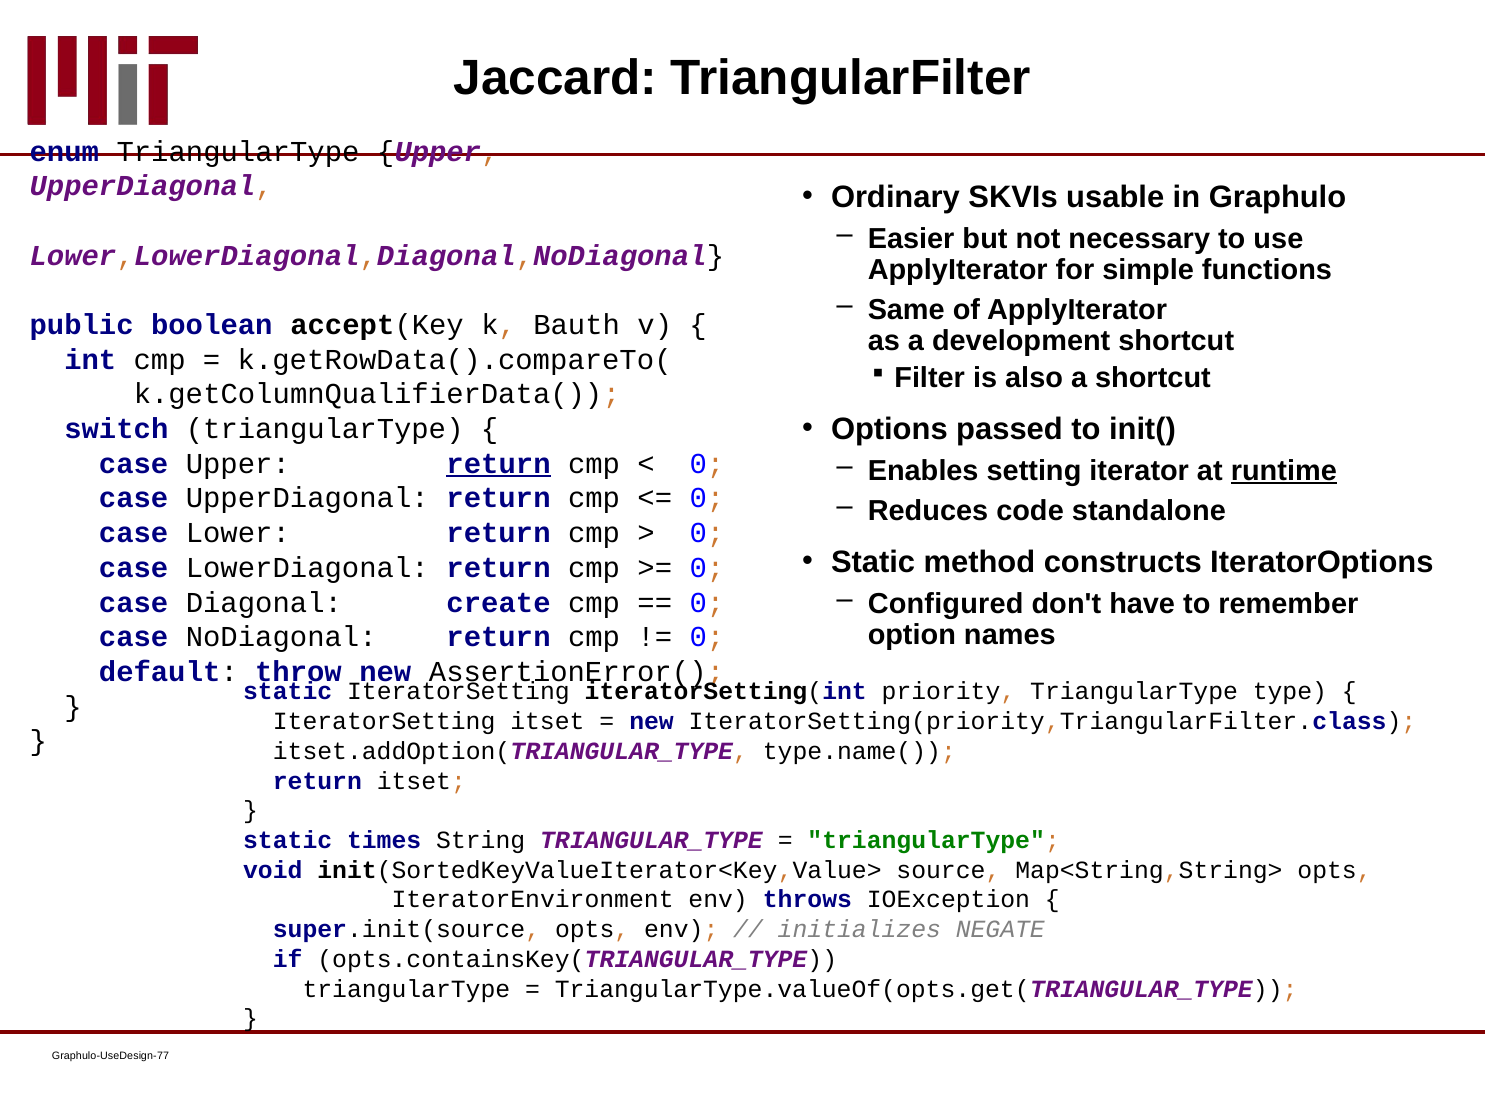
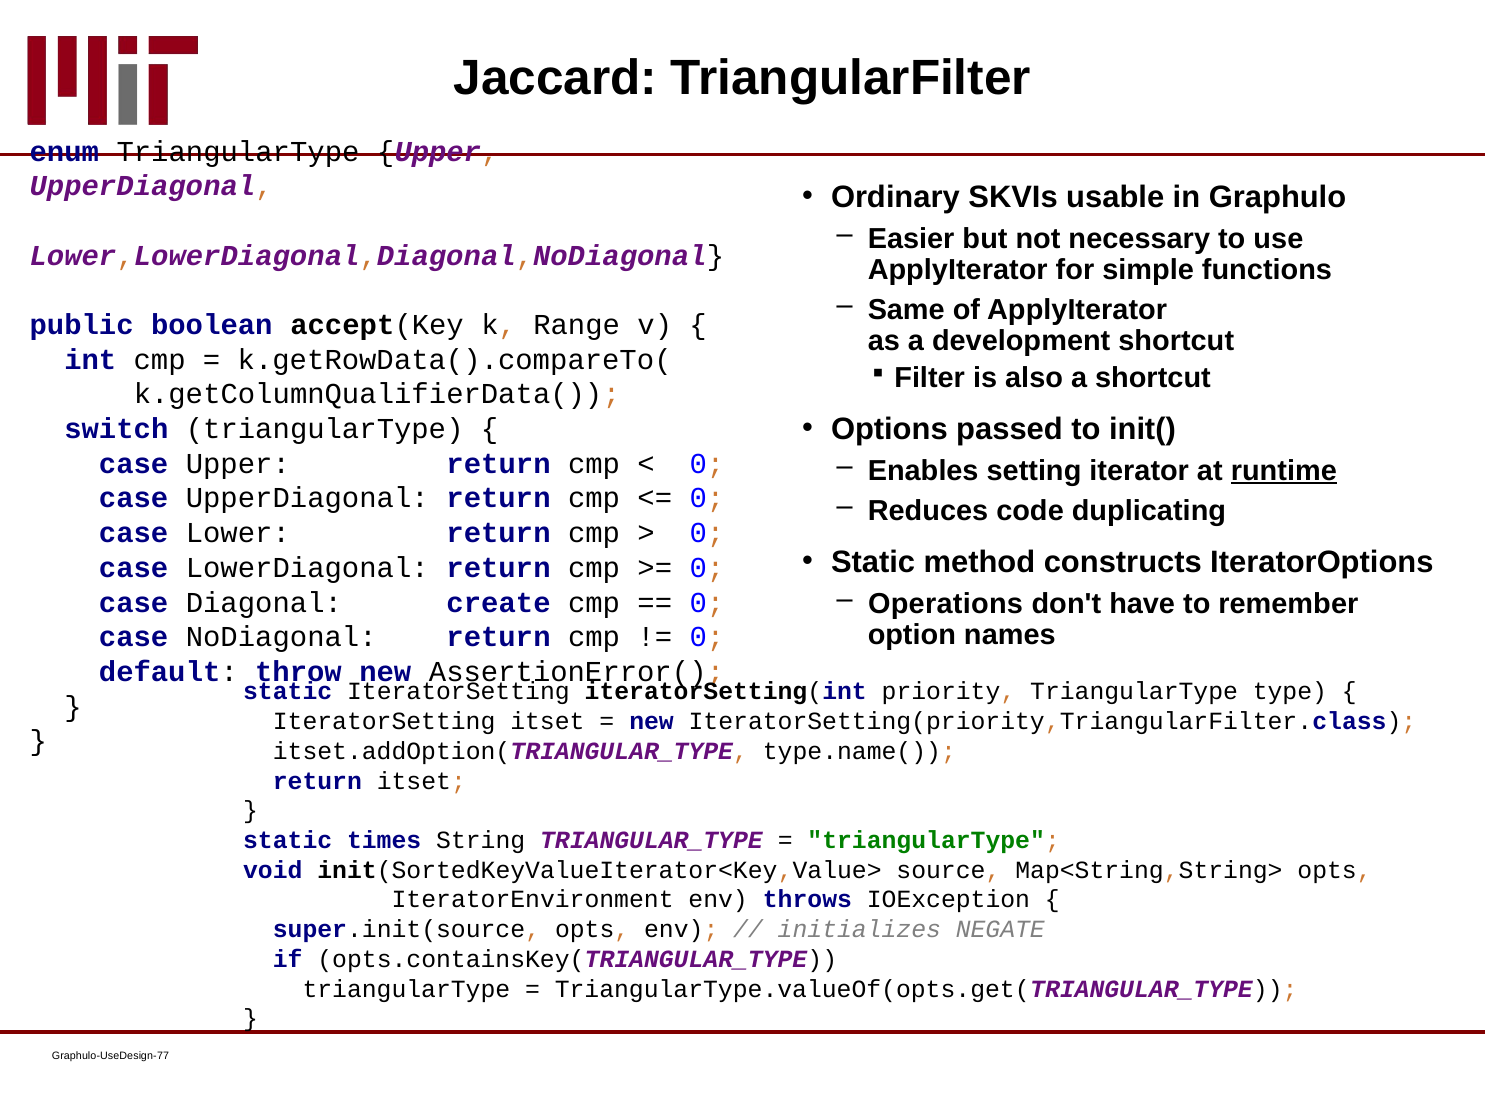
Bauth: Bauth -> Range (577, 325)
return underline: present -> none (499, 464)
standalone: standalone -> duplicating (1149, 511)
Configured: Configured -> Operations (946, 604)
